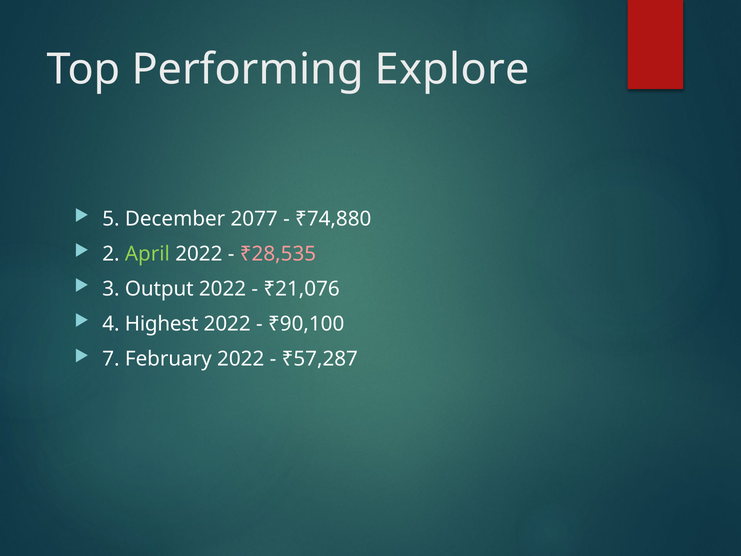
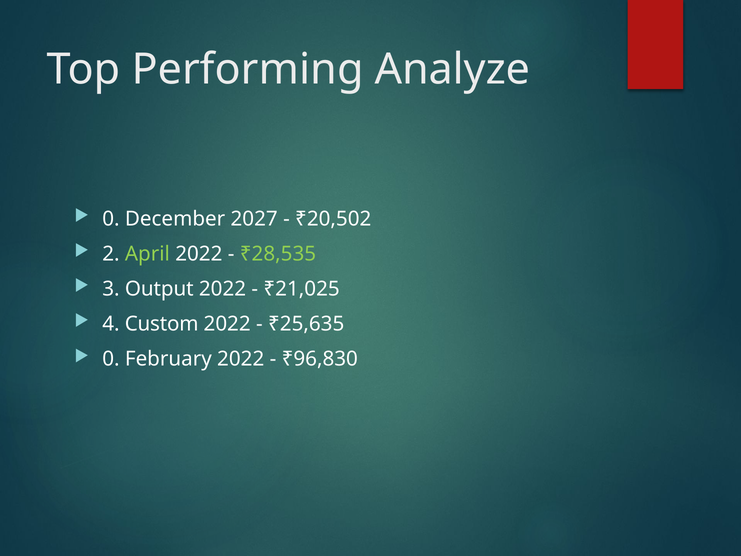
Explore: Explore -> Analyze (452, 69)
5: 5 -> 0 (111, 219)
2077: 2077 -> 2027 (254, 219)
₹74,880: ₹74,880 -> ₹20,502 (333, 219)
₹28,535 colour: pink -> light green (278, 254)
₹21,076: ₹21,076 -> ₹21,025 (302, 289)
Highest: Highest -> Custom (162, 324)
₹90,100: ₹90,100 -> ₹25,635 (306, 324)
7: 7 -> 0 (111, 359)
₹57,287: ₹57,287 -> ₹96,830 (320, 359)
